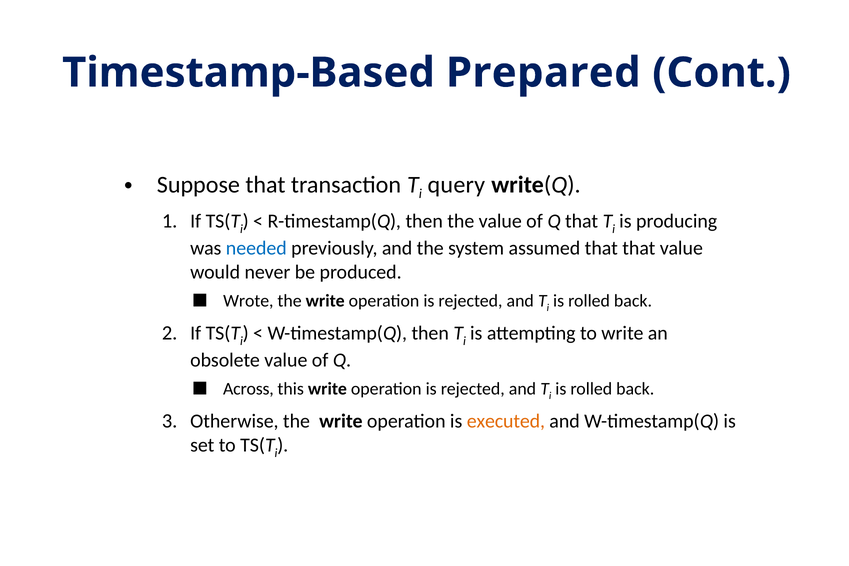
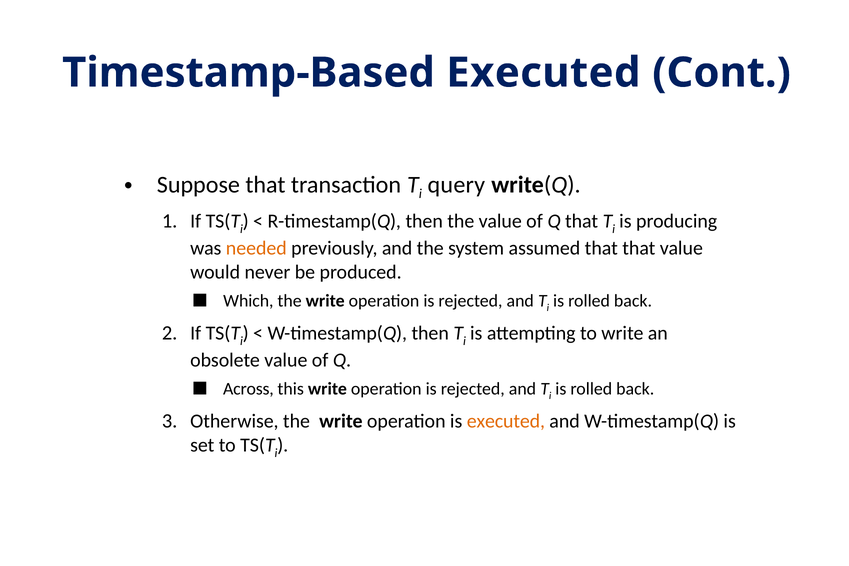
Timestamp-Based Prepared: Prepared -> Executed (543, 73)
needed colour: blue -> orange (256, 248)
Wrote: Wrote -> Which (248, 301)
